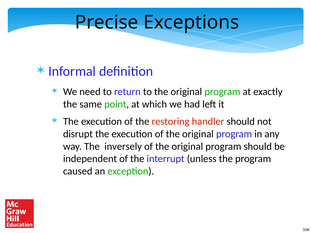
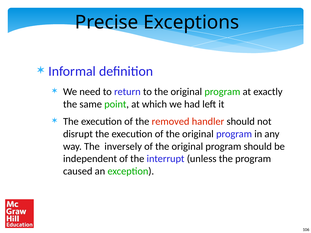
restoring: restoring -> removed (171, 122)
